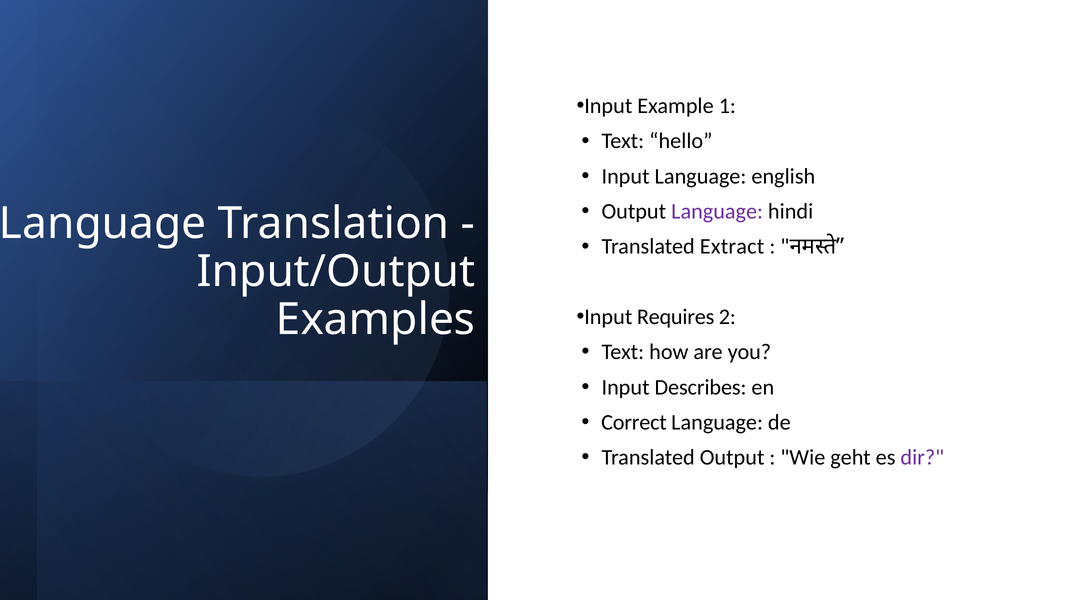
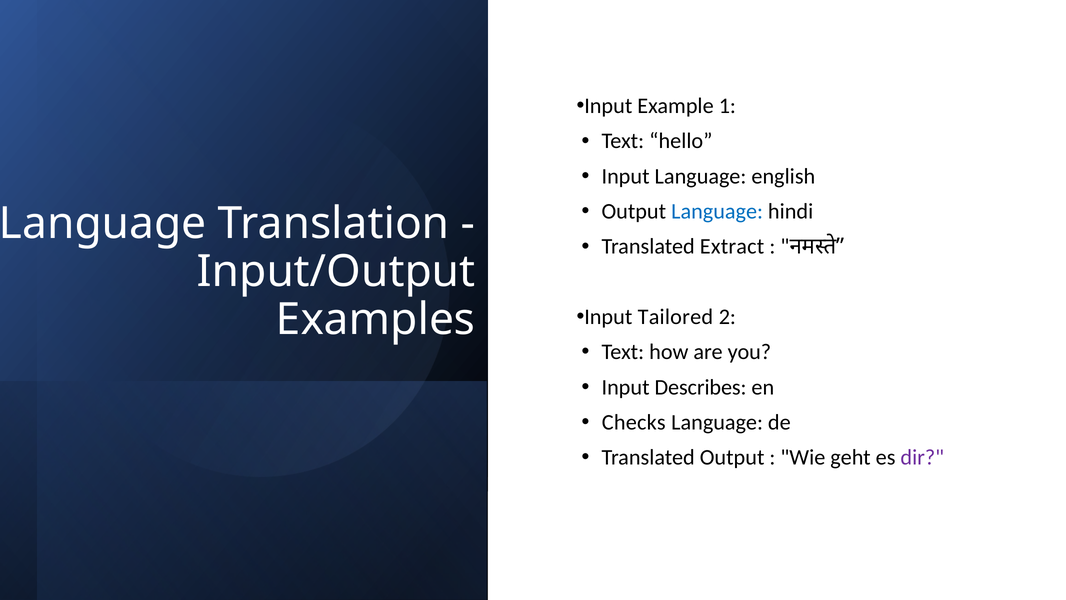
Language colour: purple -> blue (717, 211)
Requires: Requires -> Tailored (675, 317)
Correct: Correct -> Checks (634, 422)
